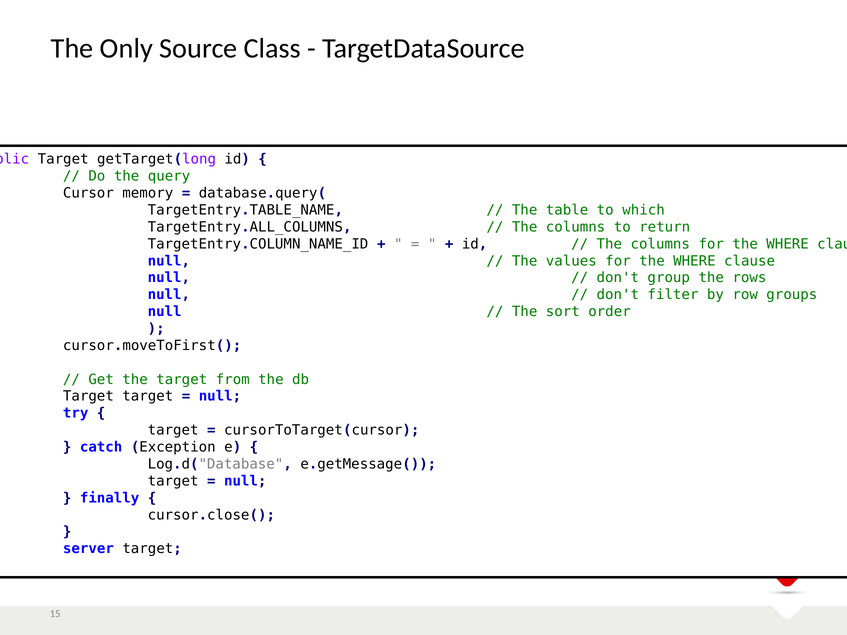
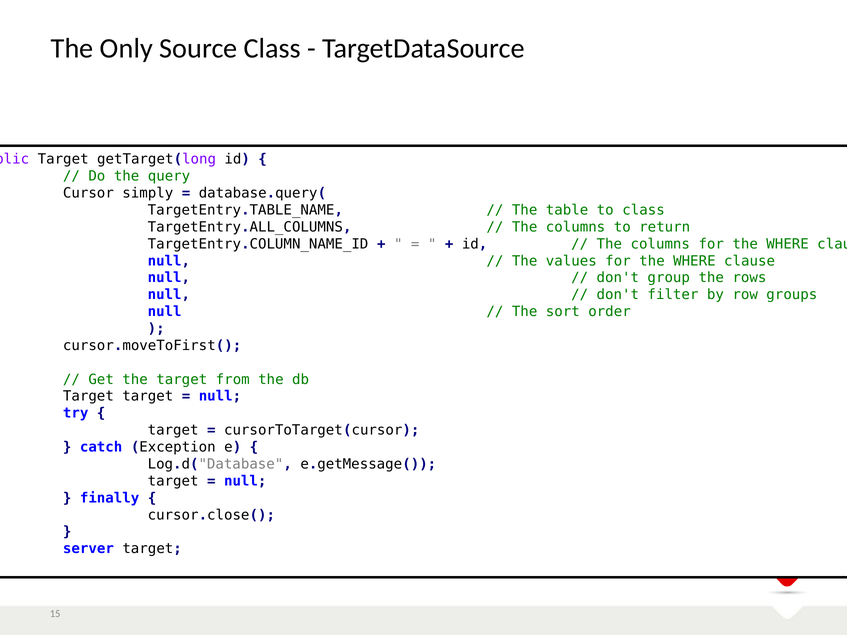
memory: memory -> simply (148, 193)
to which: which -> class (644, 210)
